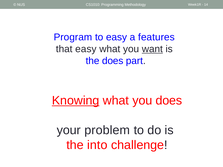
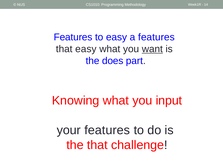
Program: Program -> Features (73, 37)
Knowing underline: present -> none (76, 101)
you does: does -> input (169, 101)
your problem: problem -> features (107, 130)
the into: into -> that (97, 145)
